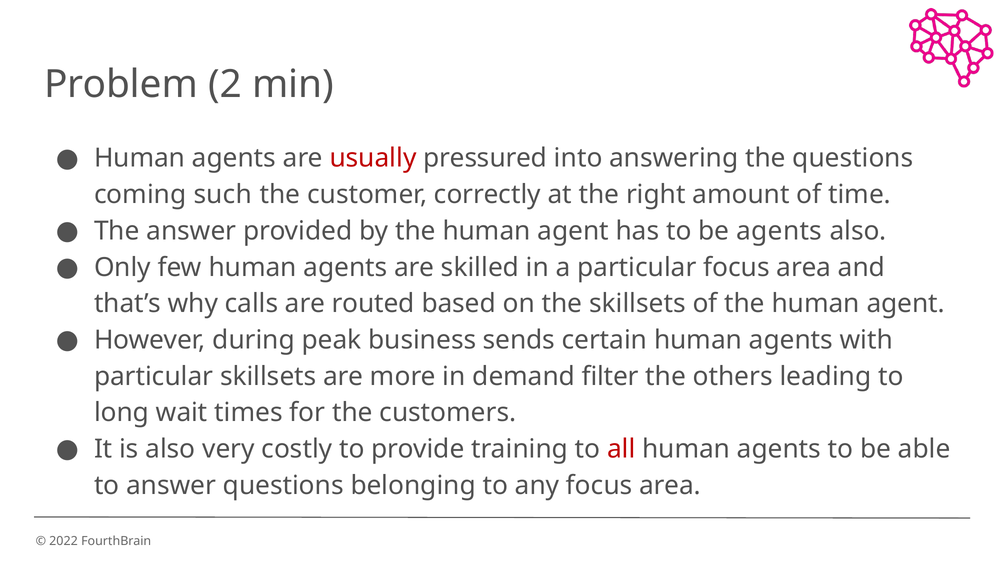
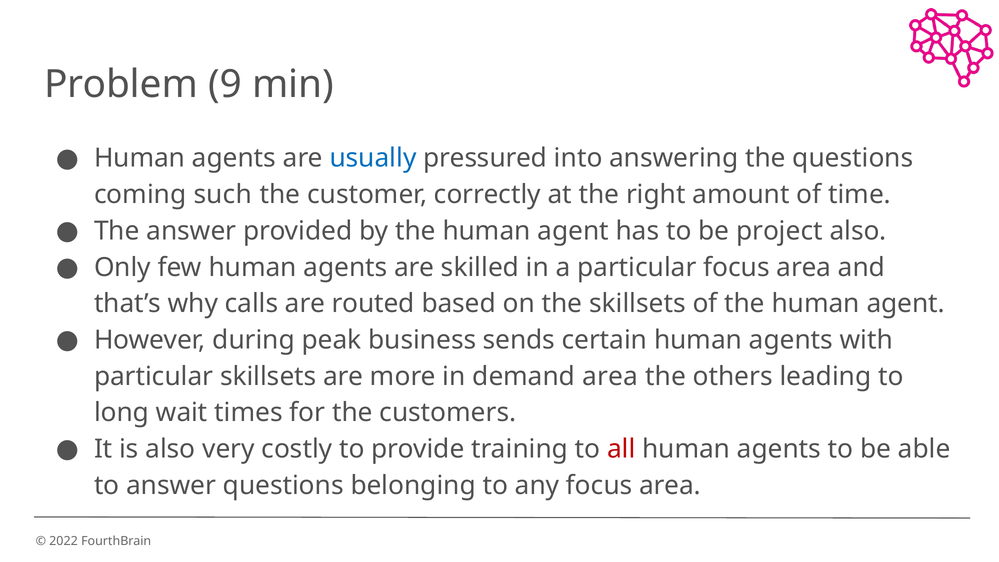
2: 2 -> 9 (225, 85)
usually colour: red -> blue (373, 158)
be agents: agents -> project (779, 231)
demand filter: filter -> area (610, 376)
